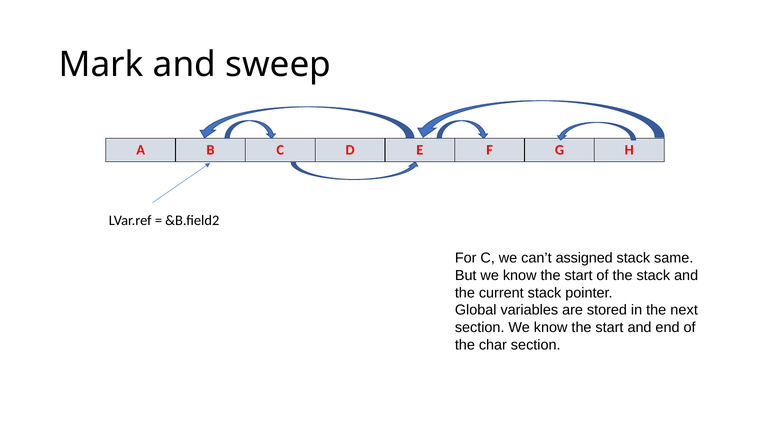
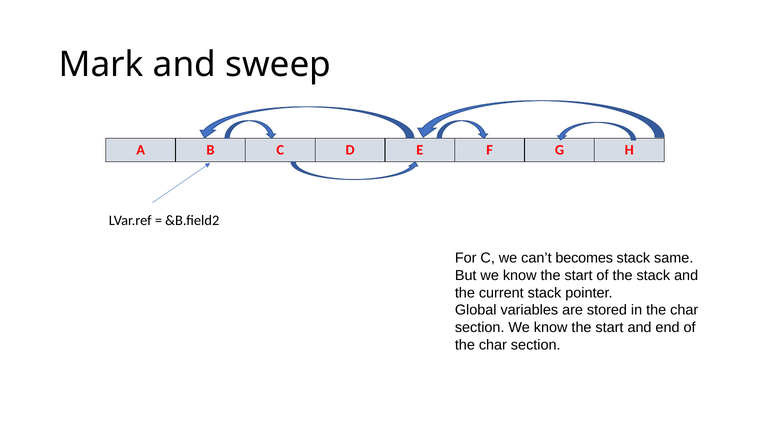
assigned: assigned -> becomes (584, 258)
in the next: next -> char (684, 310)
